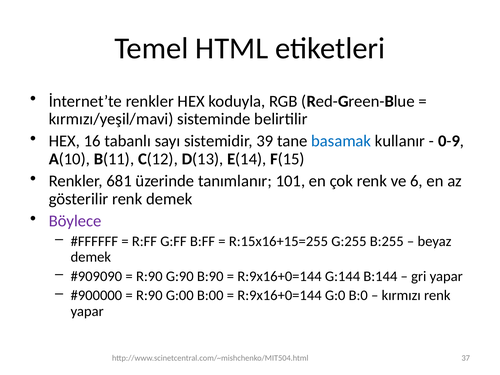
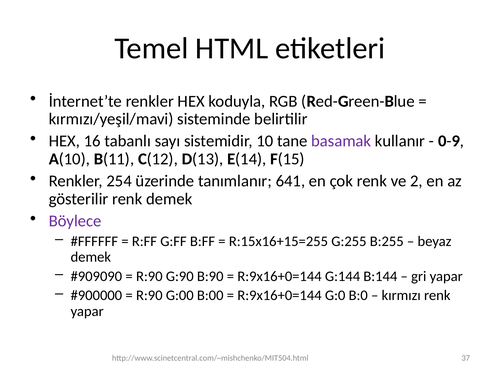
39: 39 -> 10 (265, 141)
basamak colour: blue -> purple (341, 141)
681: 681 -> 254 (119, 181)
101: 101 -> 641 (290, 181)
6: 6 -> 2 (416, 181)
